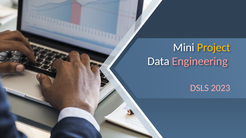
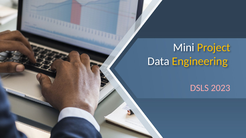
Engineering colour: pink -> yellow (200, 62)
